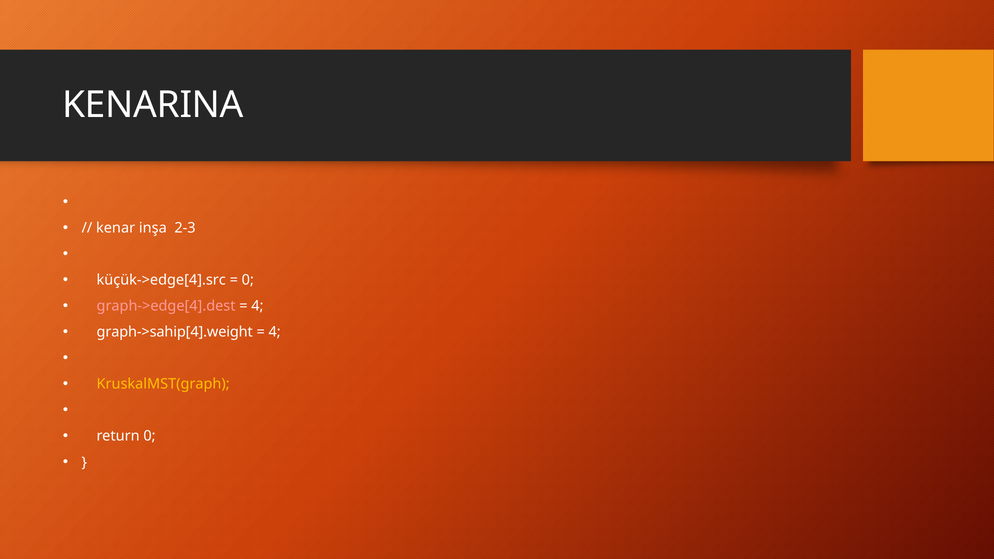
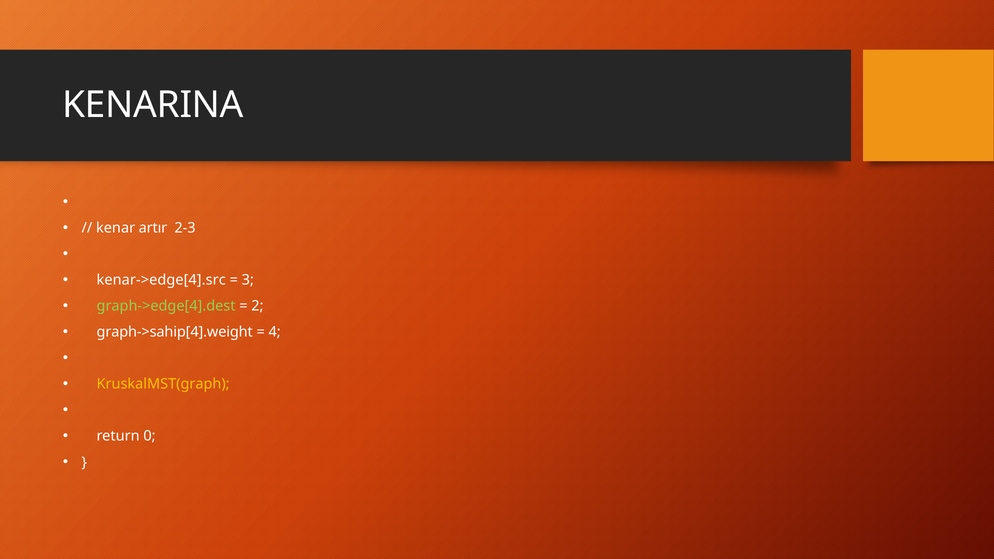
inşa: inşa -> artır (153, 228)
küçük->edge[4].src: küçük->edge[4].src -> kenar->edge[4].src (161, 280)
0: 0 -> 3 (248, 280)
graph->edge[4].dest colour: pink -> light green (166, 306)
4: 4 -> 2 (257, 306)
